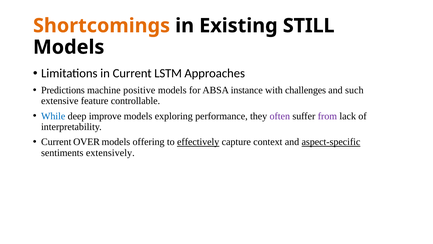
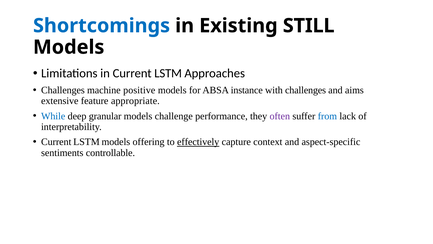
Shortcomings colour: orange -> blue (102, 26)
Predictions: Predictions -> Challenges (63, 90)
such: such -> aims (354, 90)
controllable: controllable -> appropriate (135, 101)
improve: improve -> granular (105, 116)
exploring: exploring -> challenge (174, 116)
from colour: purple -> blue (327, 116)
OVER: OVER -> LSTM (86, 142)
aspect-specific underline: present -> none (331, 142)
extensively: extensively -> controllable (110, 152)
